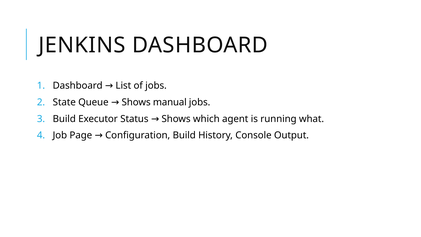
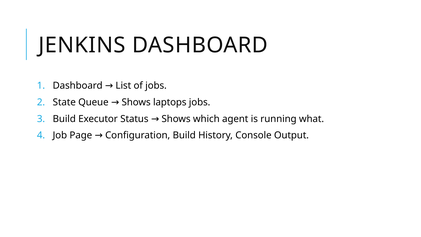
manual: manual -> laptops (170, 102)
